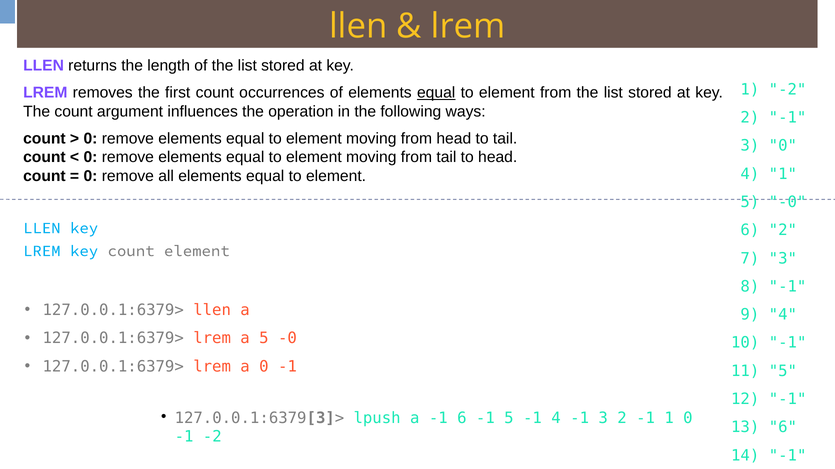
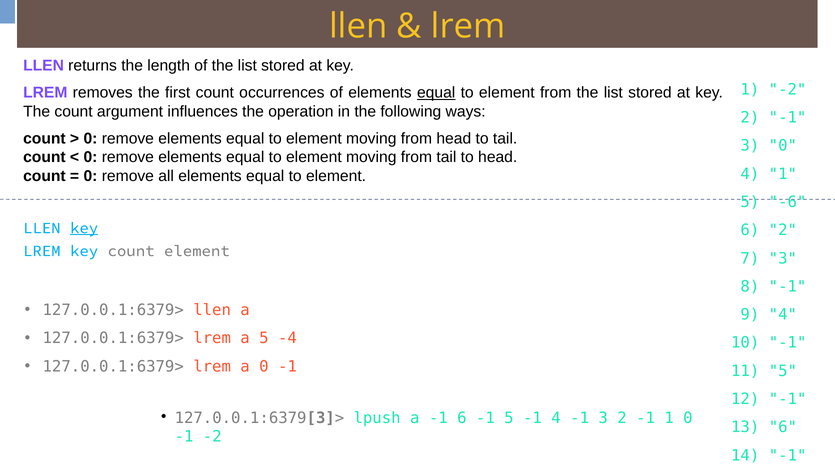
-0: -0 -> -6 (788, 202)
key underline: none -> present (84, 228)
a 5 -0: -0 -> -4 (287, 339)
